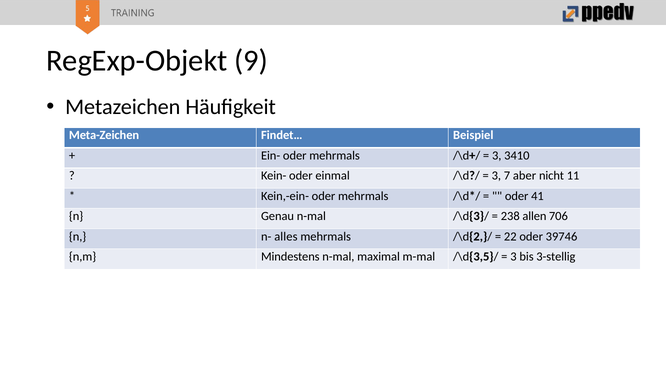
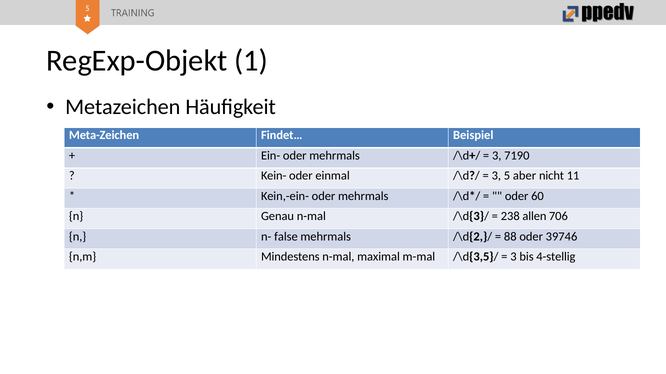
9: 9 -> 1 (251, 61)
3410: 3410 -> 7190 (517, 156)
7: 7 -> 5 (507, 176)
41: 41 -> 60 (537, 196)
alles: alles -> false (286, 237)
22: 22 -> 88 (510, 237)
3-stellig: 3-stellig -> 4-stellig (556, 257)
